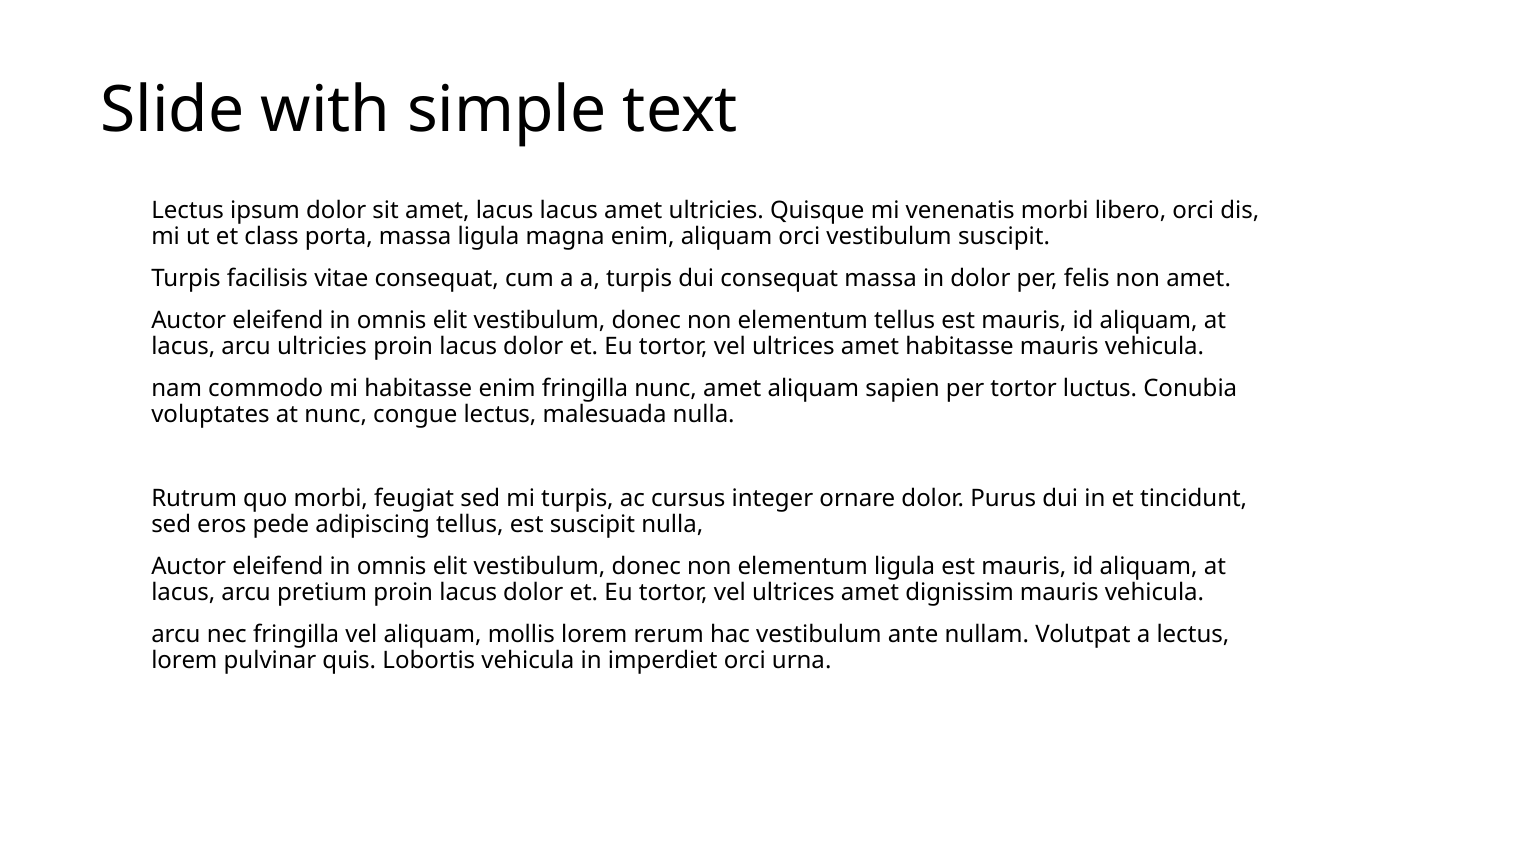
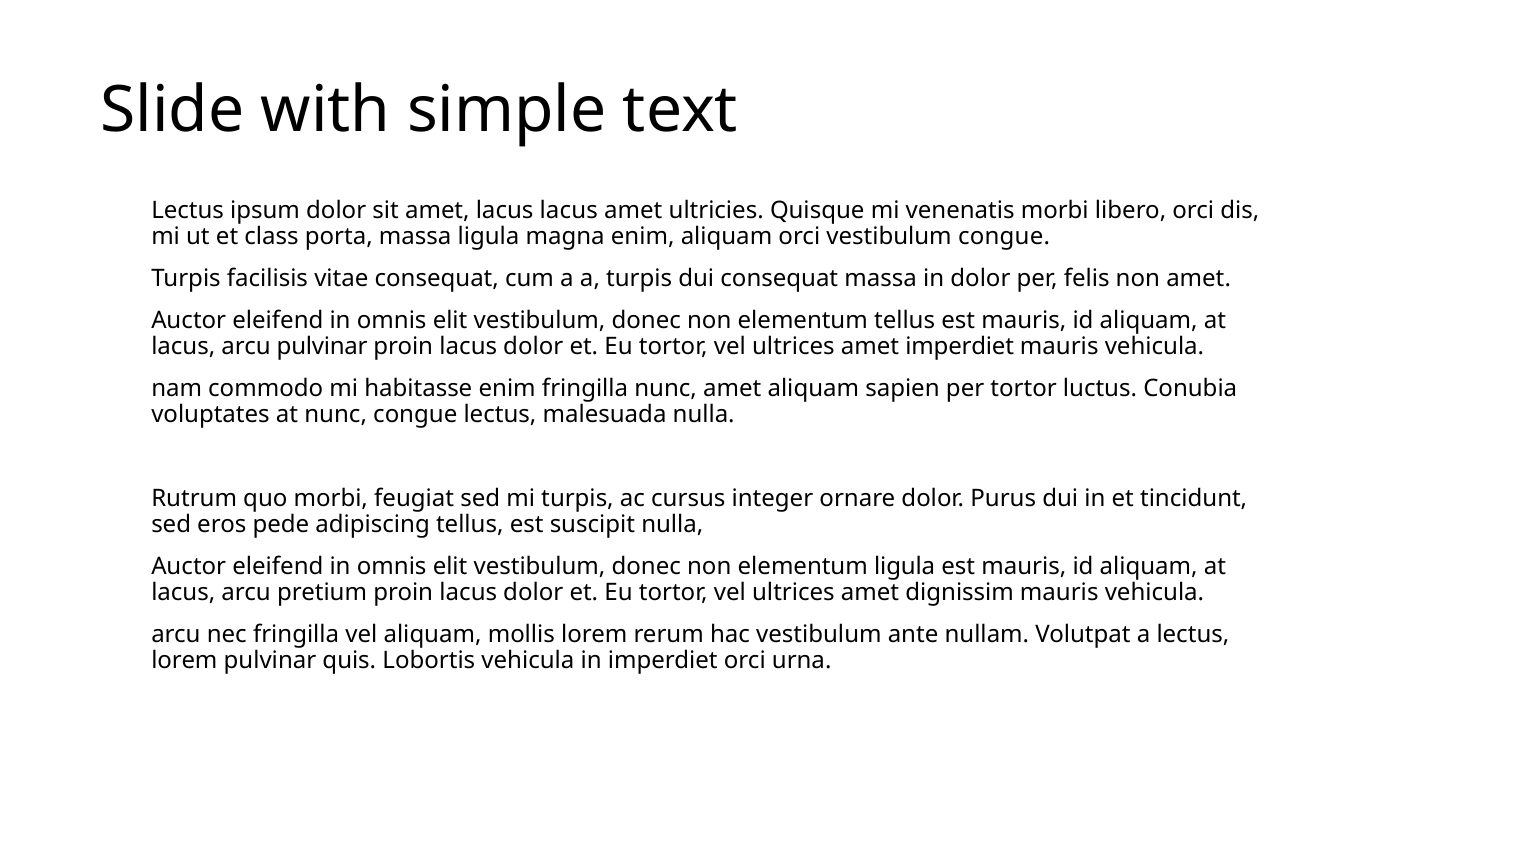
vestibulum suscipit: suscipit -> congue (1004, 236)
arcu ultricies: ultricies -> pulvinar (322, 346)
amet habitasse: habitasse -> imperdiet (960, 346)
